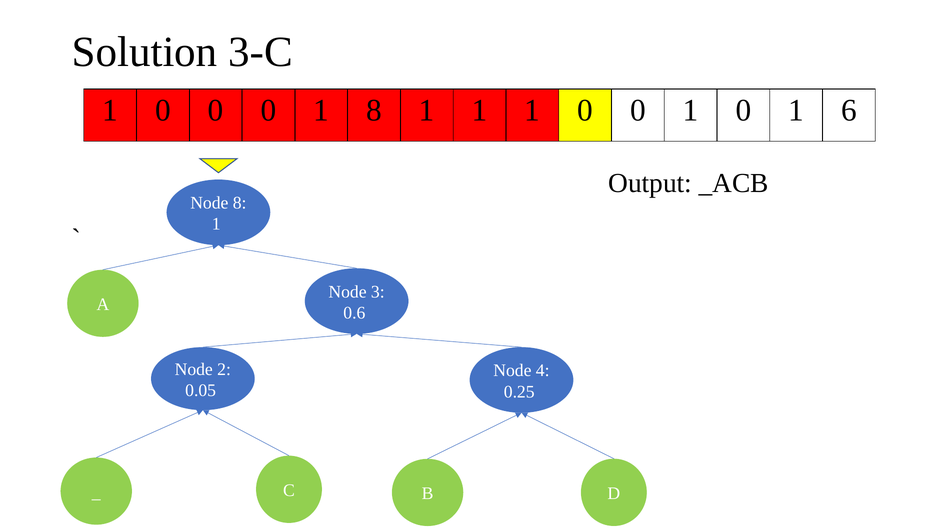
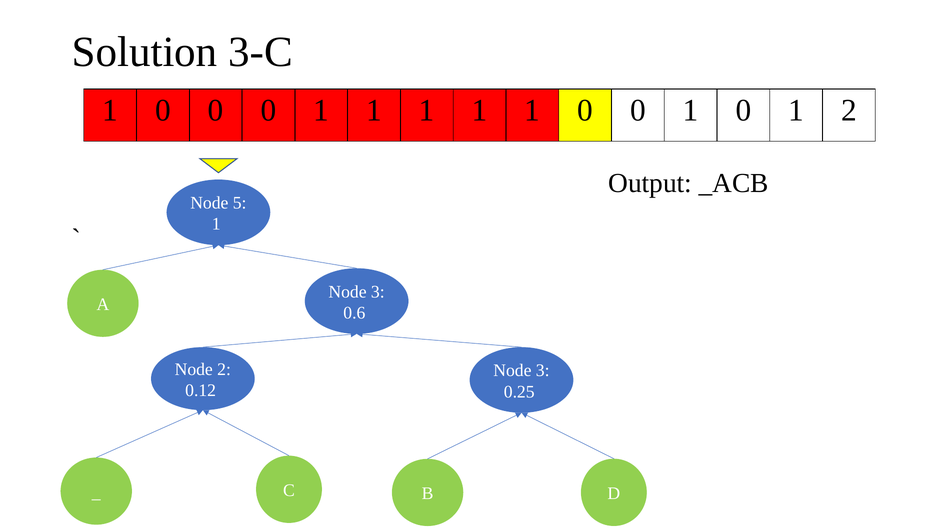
0 1 8: 8 -> 1 (374, 110)
1 6: 6 -> 2 (849, 110)
Node 8: 8 -> 5 (240, 203)
4: 4 -> 3 (543, 370)
0.05: 0.05 -> 0.12 (201, 390)
